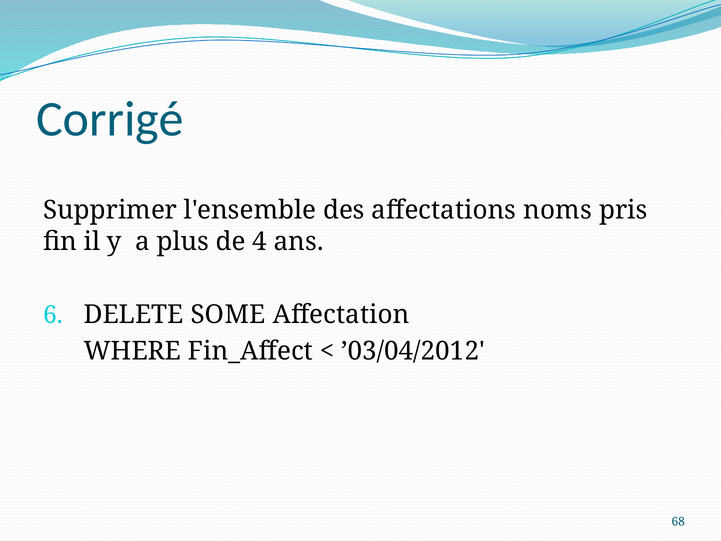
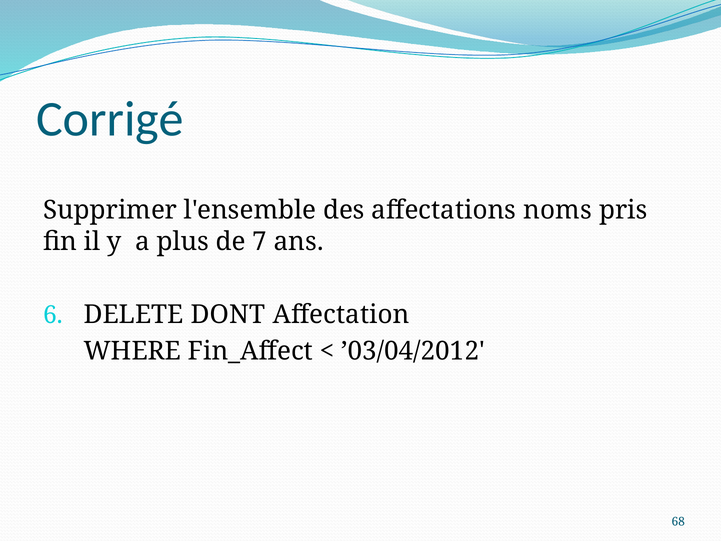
4: 4 -> 7 (260, 241)
SOME: SOME -> DONT (228, 314)
